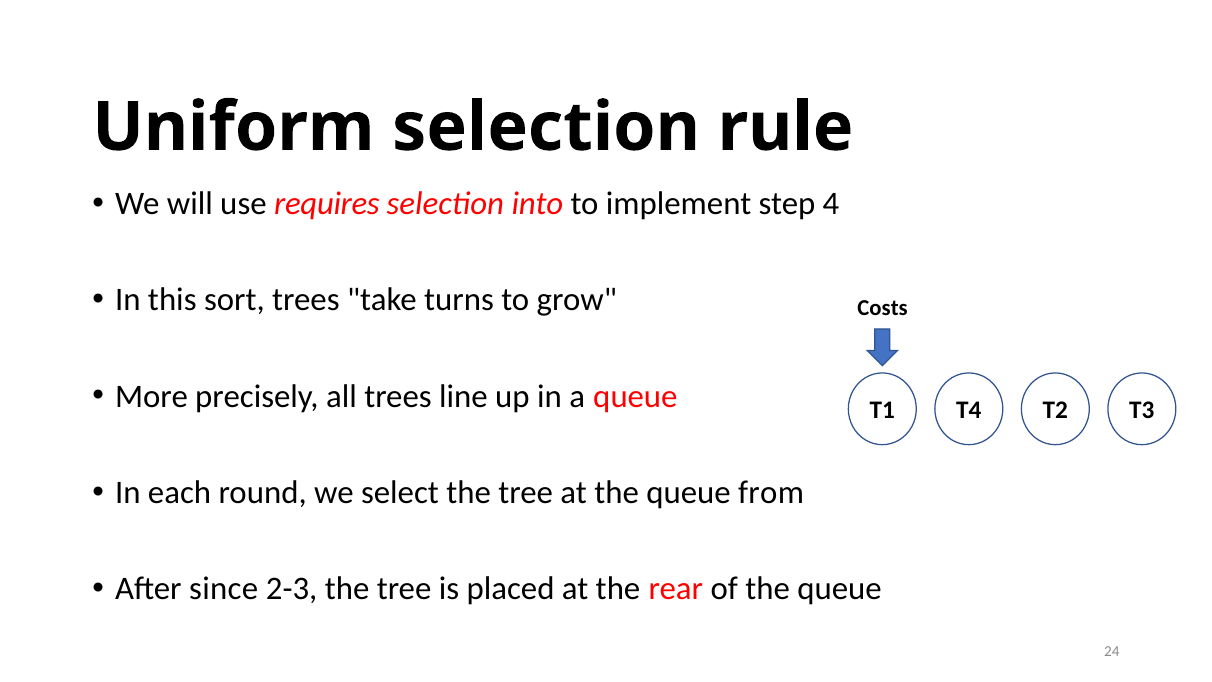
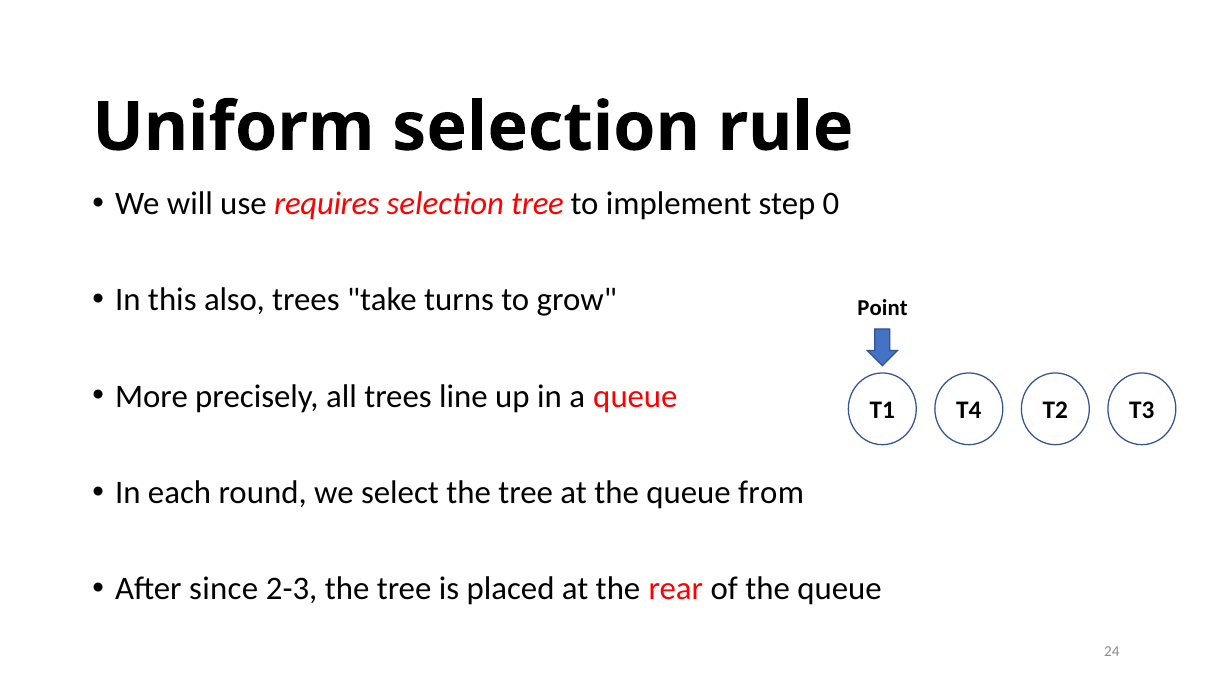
selection into: into -> tree (537, 204)
4: 4 -> 0 (831, 204)
sort: sort -> also (234, 300)
Costs: Costs -> Point (883, 308)
